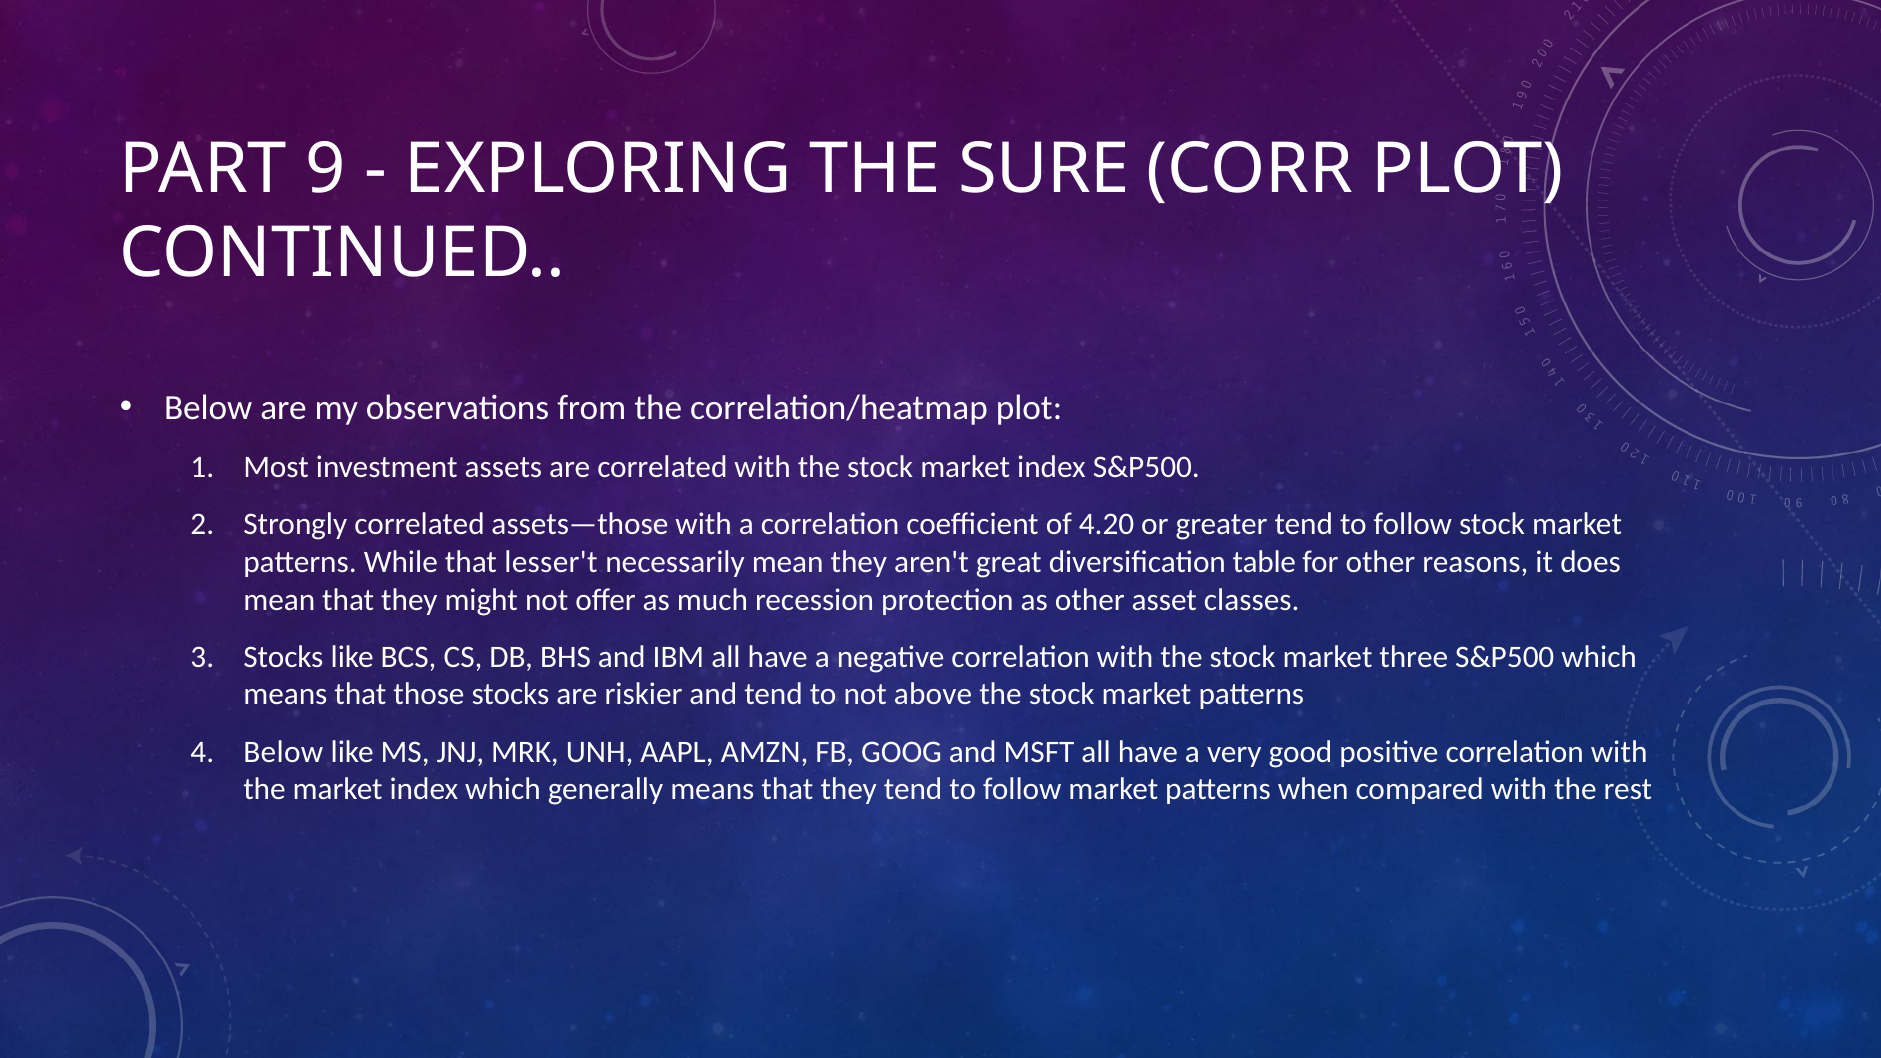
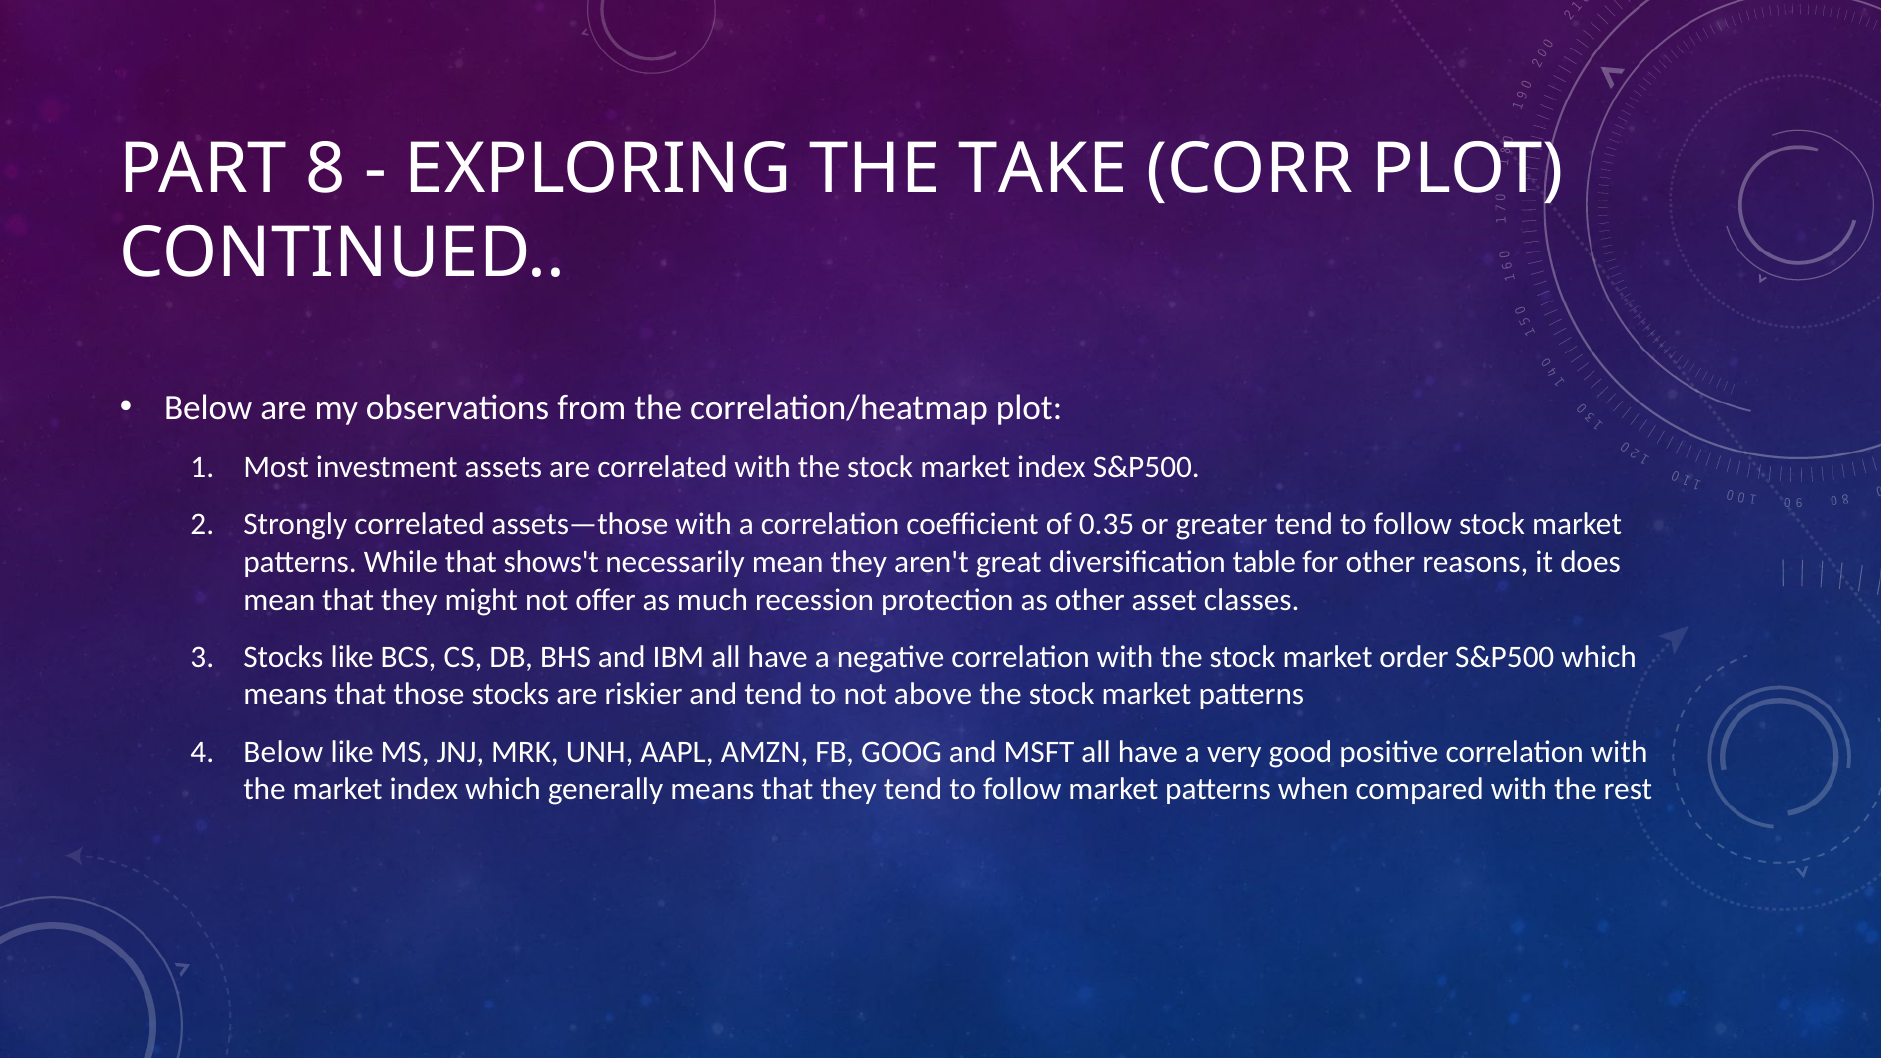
9: 9 -> 8 (326, 169)
SURE: SURE -> TAKE (1043, 169)
4.20: 4.20 -> 0.35 (1107, 525)
lesser't: lesser't -> shows't (551, 562)
three: three -> order (1414, 657)
